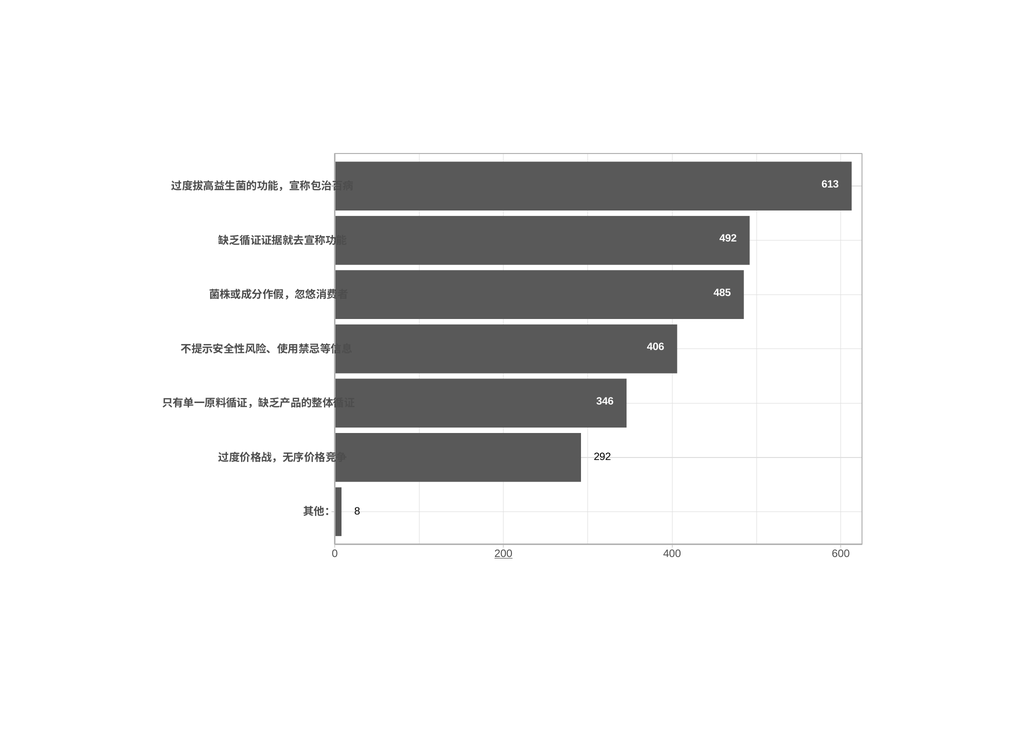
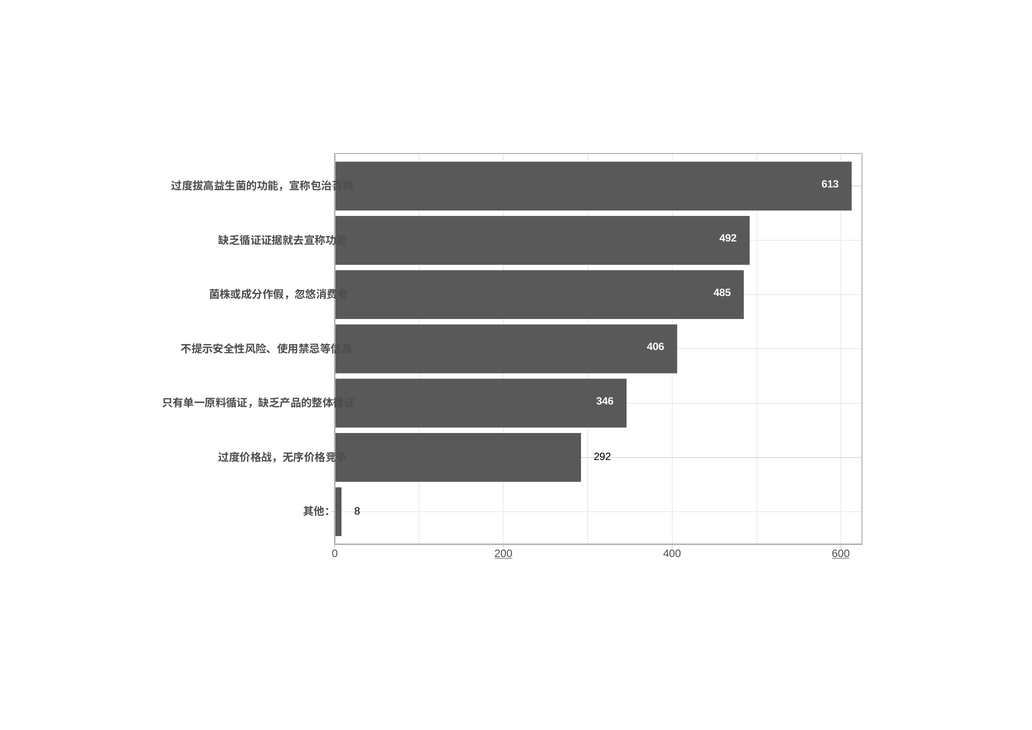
600 underline: none -> present (841, 553)
